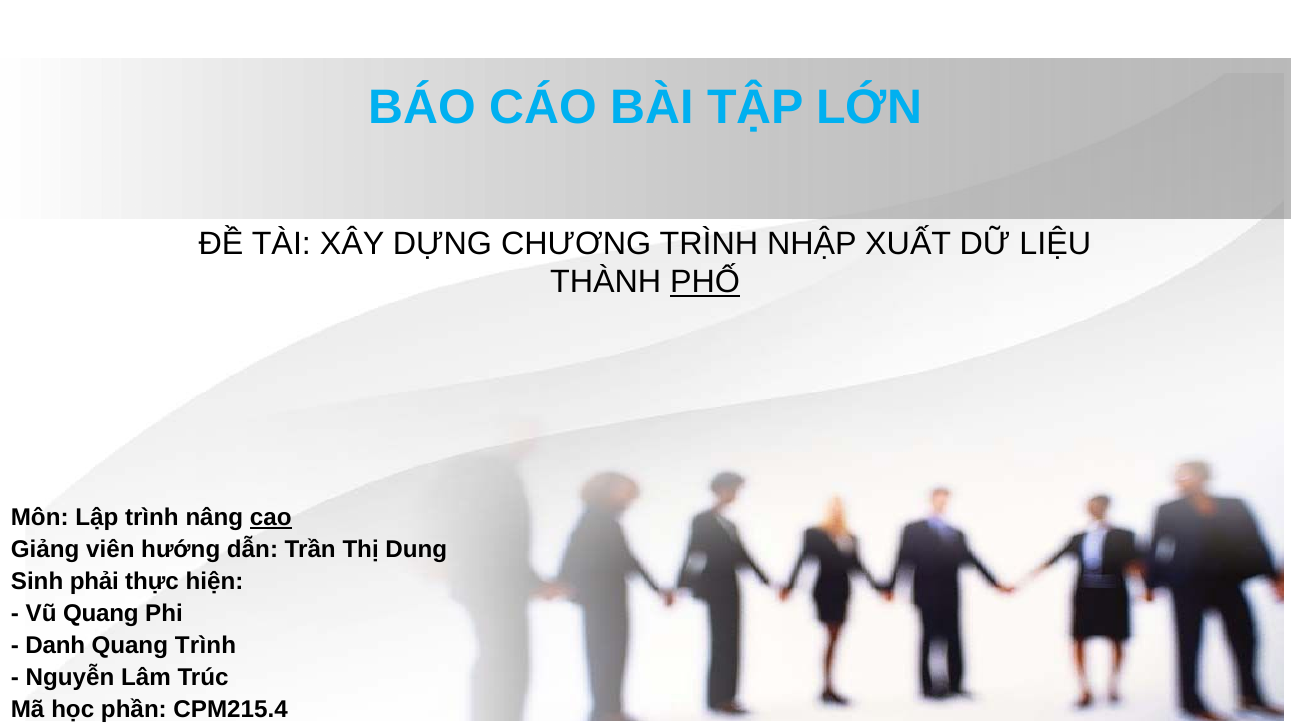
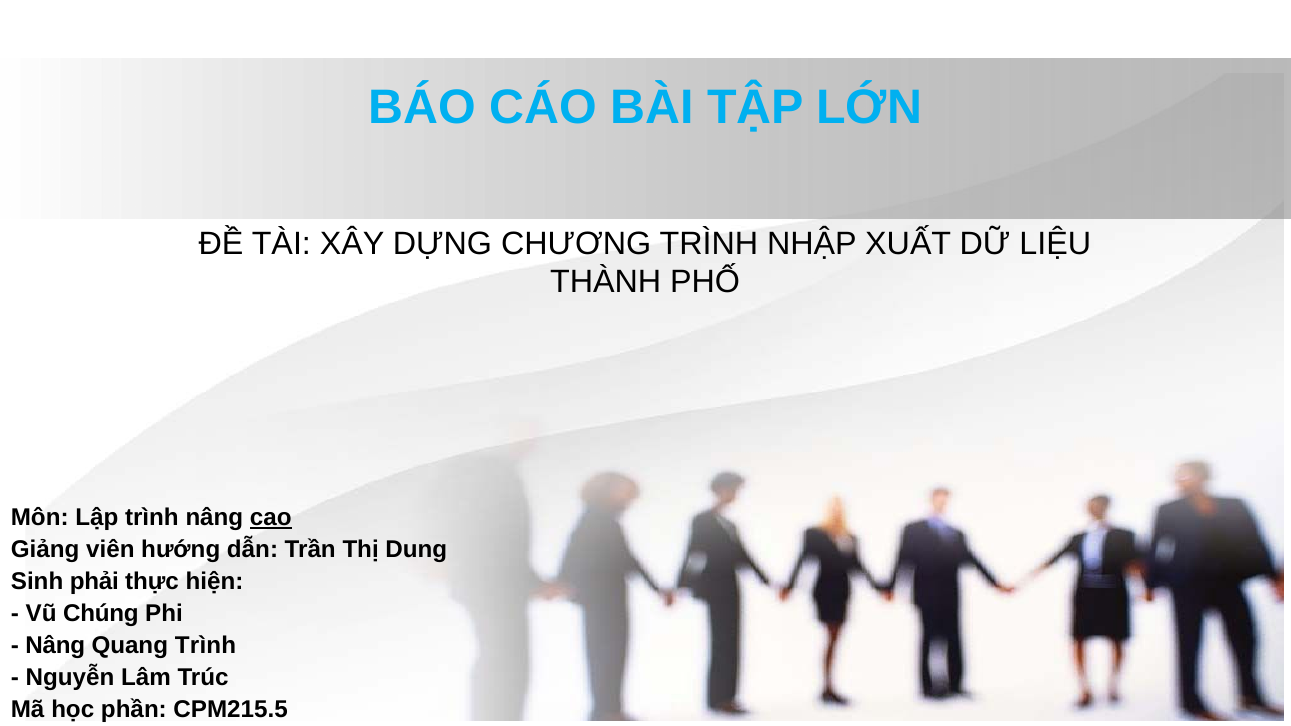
PHỐ underline: present -> none (705, 282)
Vũ Quang: Quang -> Chúng (101, 614)
Danh: Danh -> Nâng (55, 646)
CPM215.4: CPM215.4 -> CPM215.5 (231, 710)
